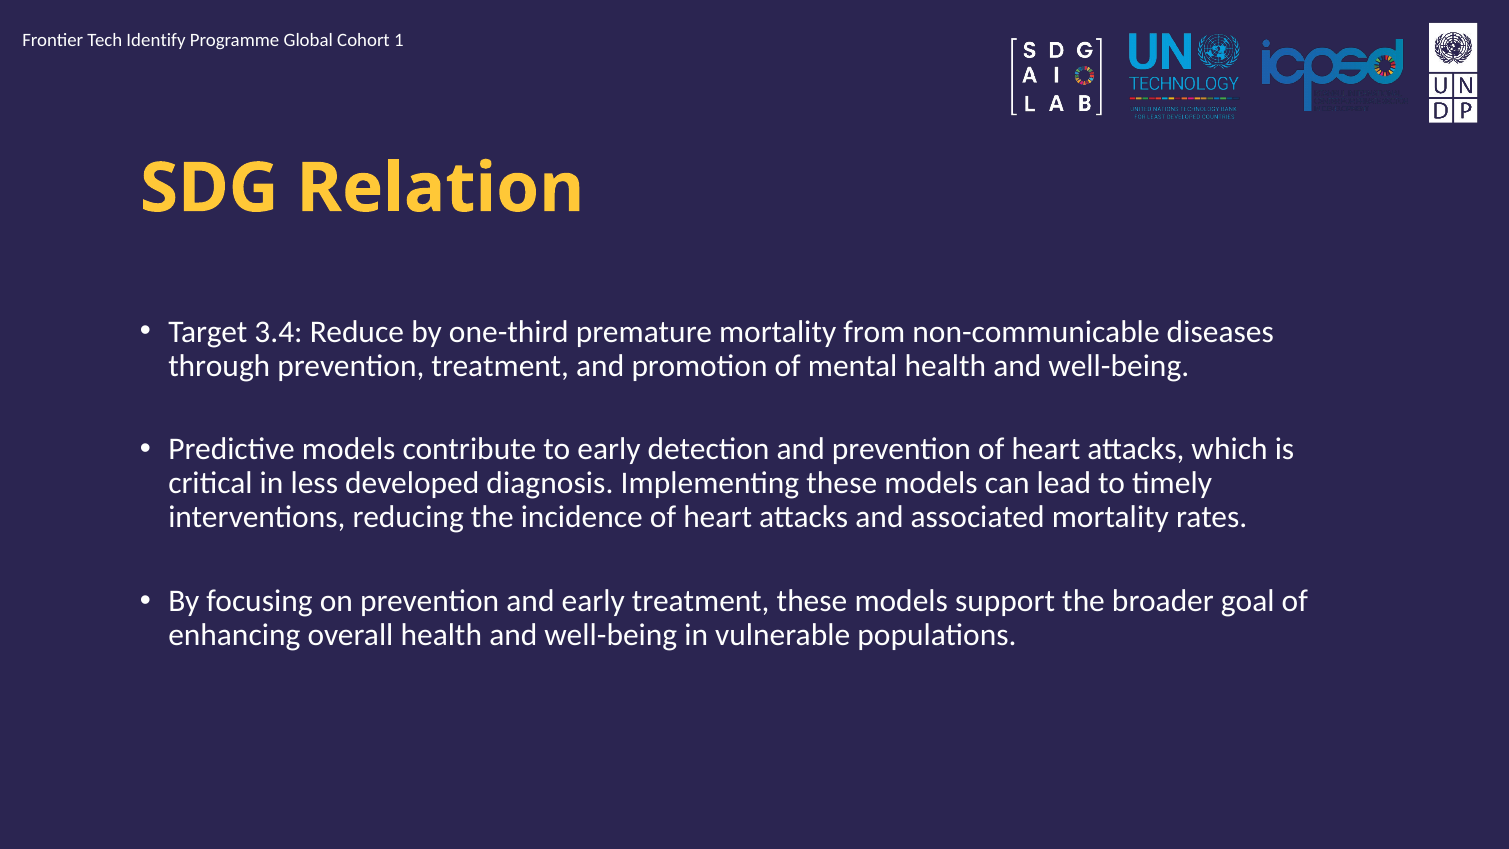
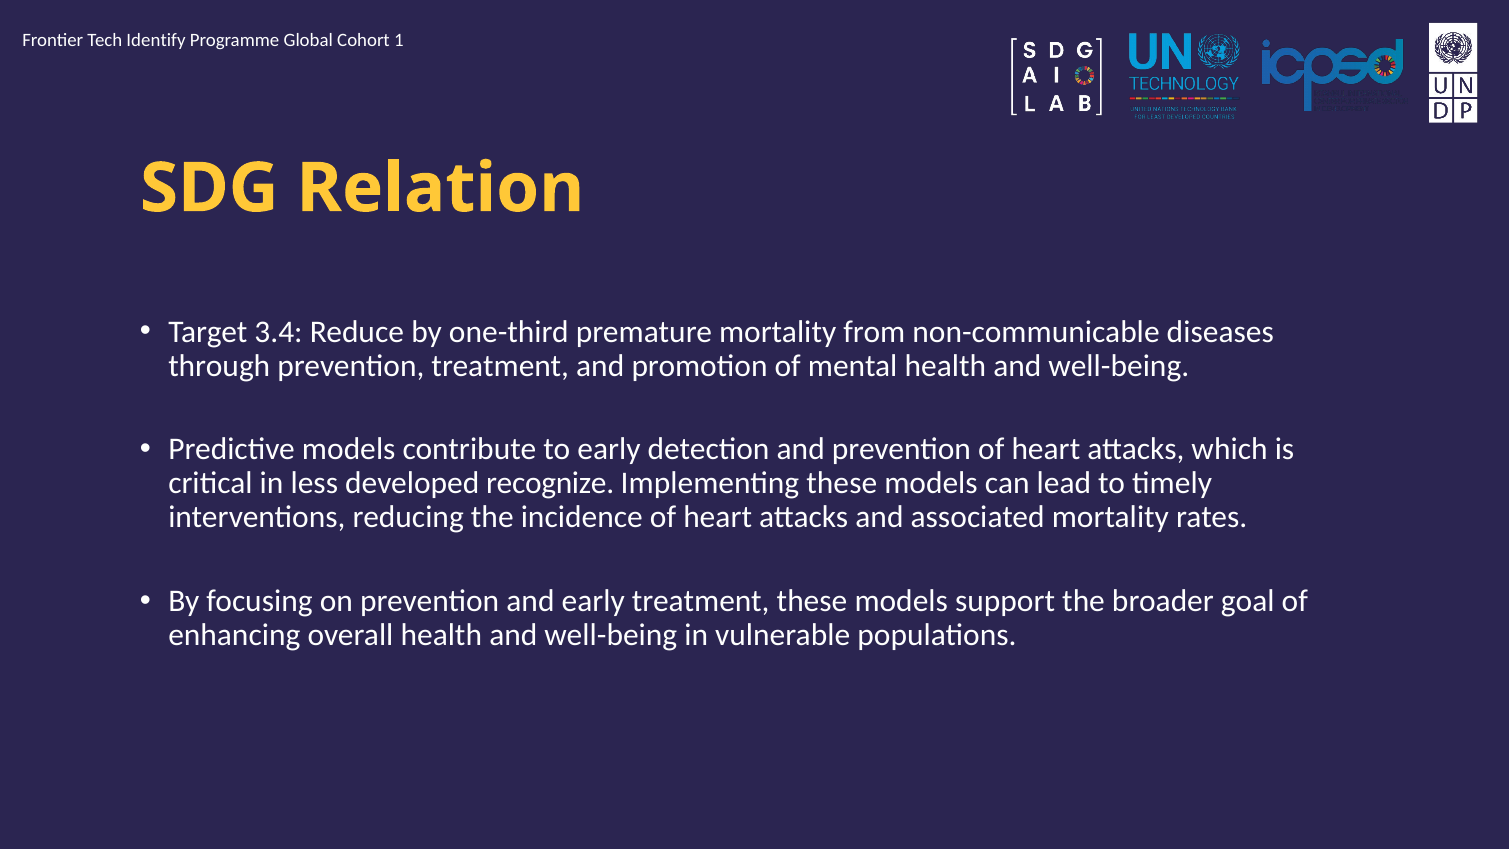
diagnosis: diagnosis -> recognize (550, 483)
